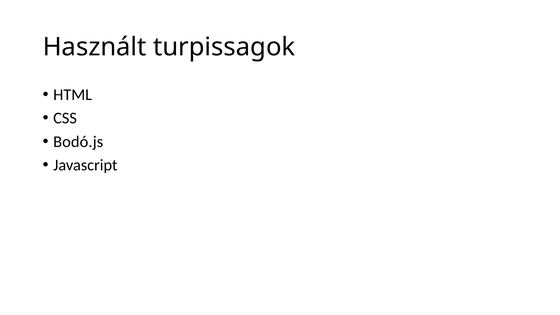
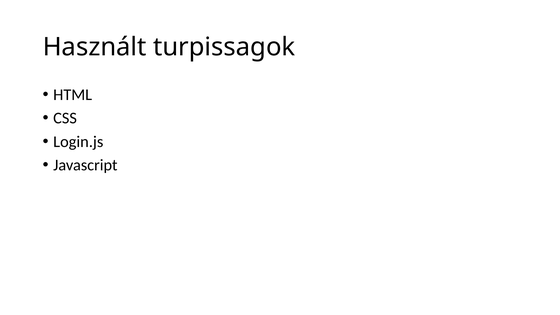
Bodó.js: Bodó.js -> Login.js (78, 142)
